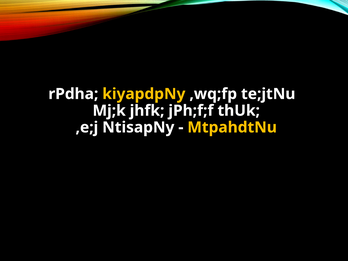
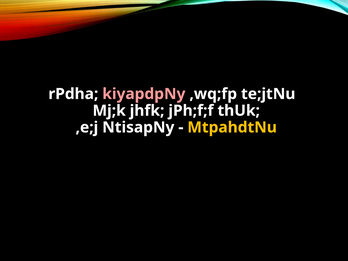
kiyapdpNy colour: yellow -> pink (144, 94)
